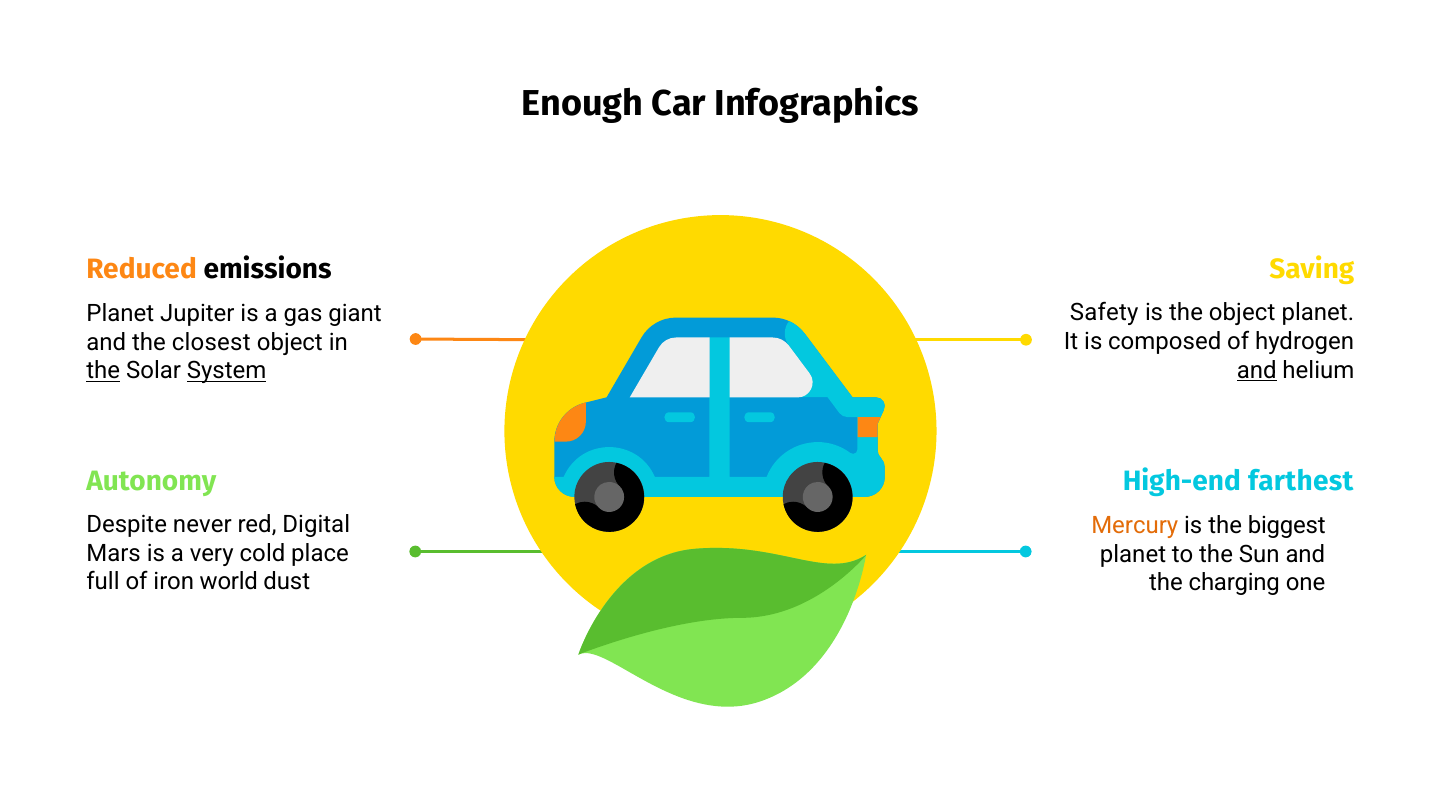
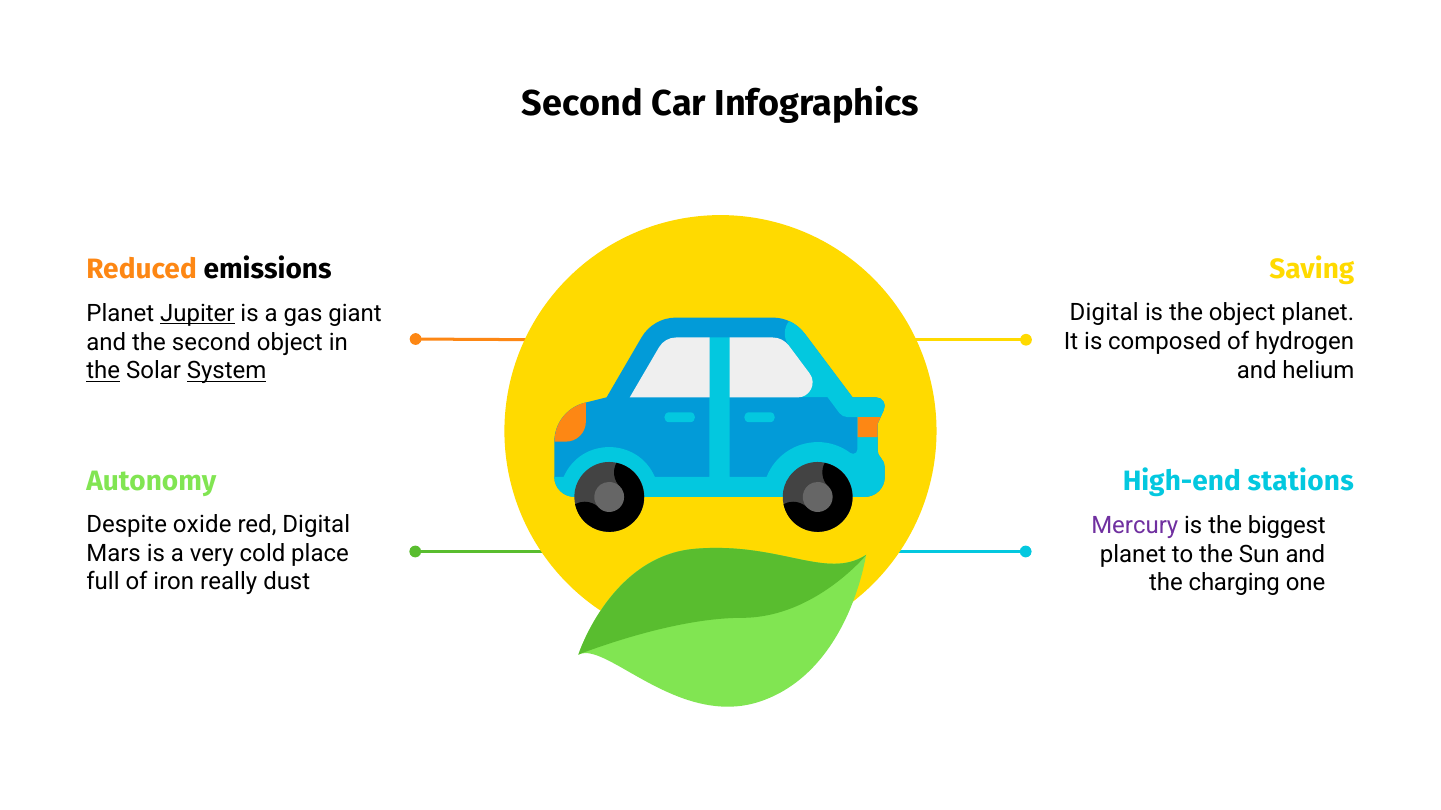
Enough: Enough -> Second (582, 103)
Safety: Safety -> Digital (1104, 313)
Jupiter underline: none -> present (197, 314)
the closest: closest -> second (211, 342)
and underline: present -> none (1257, 370)
farthest: farthest -> stations (1301, 482)
never: never -> oxide (202, 525)
Mercury colour: orange -> purple (1135, 526)
world: world -> really (229, 582)
